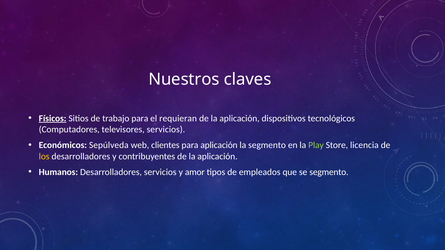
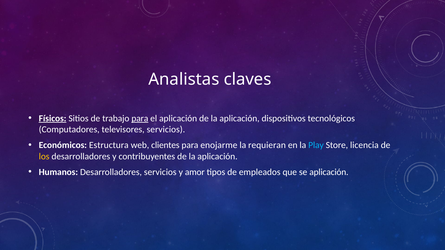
Nuestros: Nuestros -> Analistas (184, 79)
para underline: none -> present (140, 118)
el requieran: requieran -> aplicación (178, 118)
Sepúlveda: Sepúlveda -> Estructura (109, 145)
para aplicación: aplicación -> enojarme (219, 145)
la segmento: segmento -> requieran (267, 145)
Play colour: light green -> light blue (316, 145)
se segmento: segmento -> aplicación (329, 172)
